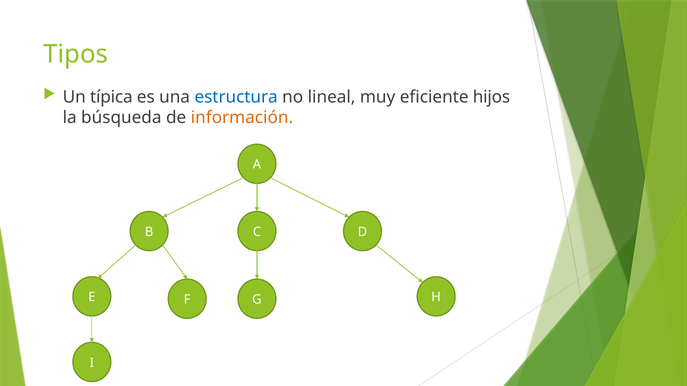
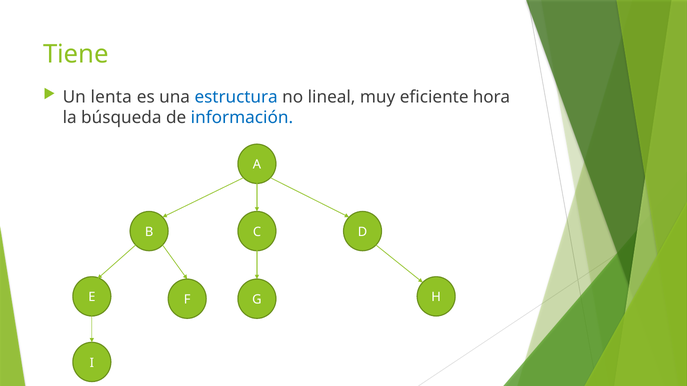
Tipos: Tipos -> Tiene (76, 54)
típica: típica -> lenta (111, 97)
hijos: hijos -> hora (491, 97)
información colour: orange -> blue (242, 118)
